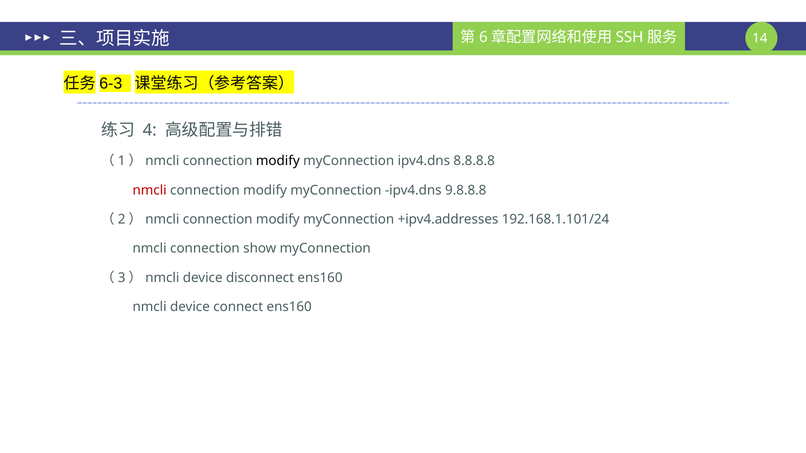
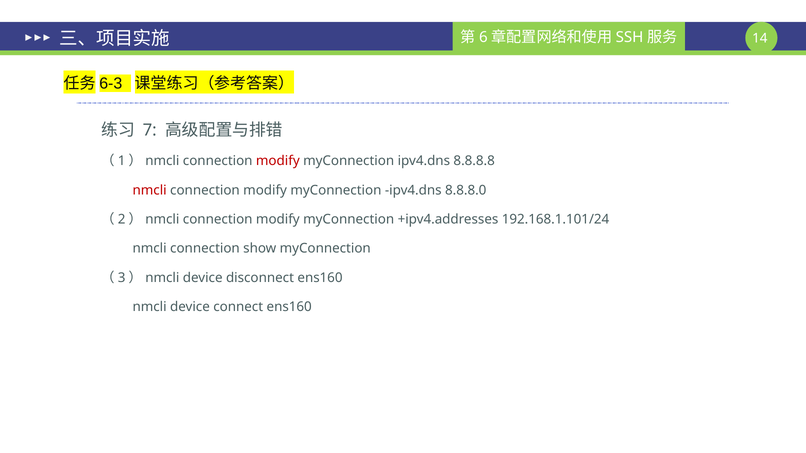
4: 4 -> 7 (150, 130)
modify colour: black -> red (278, 161)
9.8.8.8: 9.8.8.8 -> 8.8.8.0 (466, 190)
